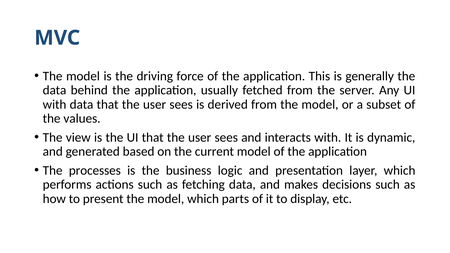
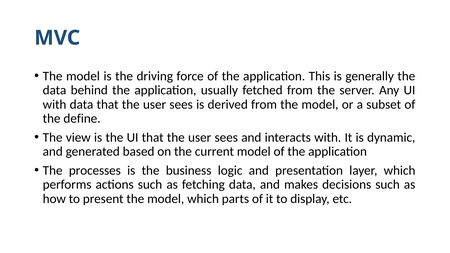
values: values -> define (82, 119)
